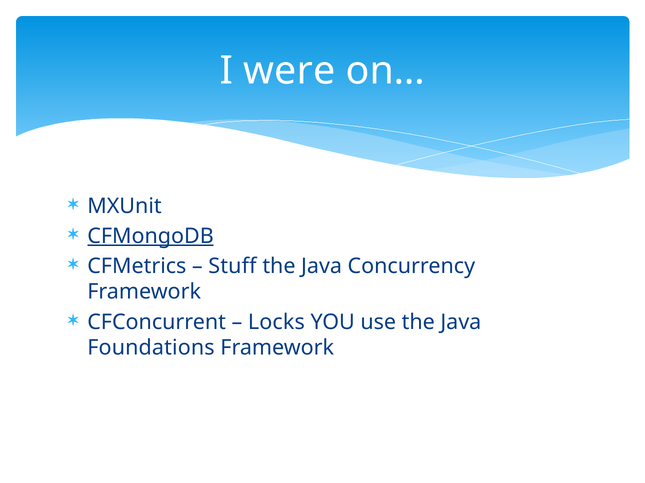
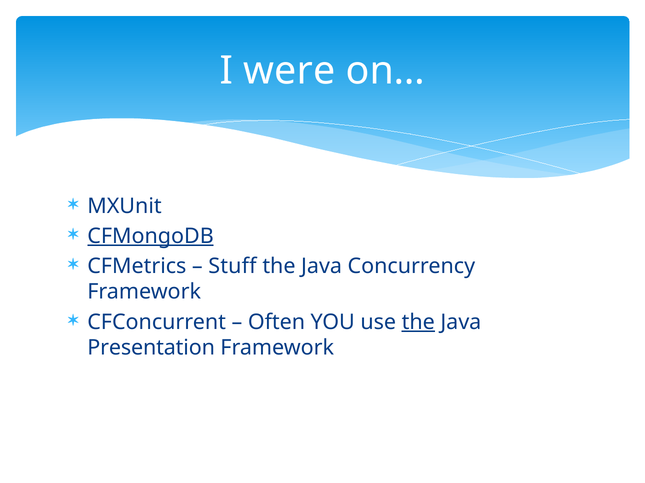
Locks: Locks -> Often (276, 322)
the underline: none -> present (418, 322)
Foundations: Foundations -> Presentation (151, 348)
